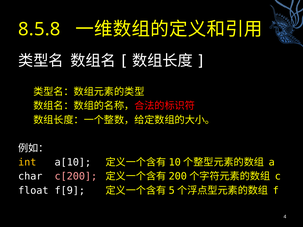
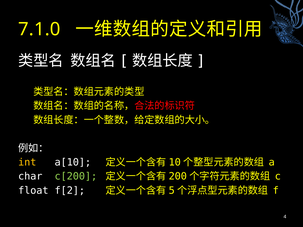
8.5.8: 8.5.8 -> 7.1.0 (39, 29)
c[200 colour: pink -> light green (76, 177)
f[9: f[9 -> f[2 (70, 191)
